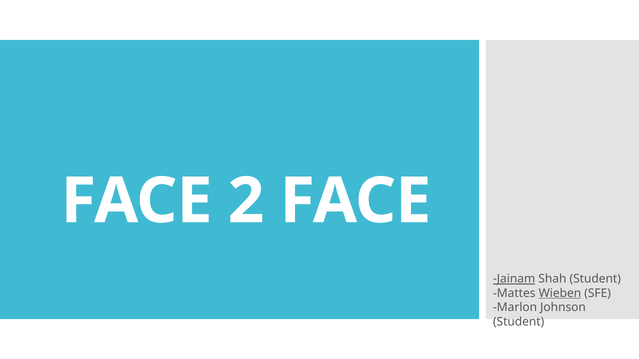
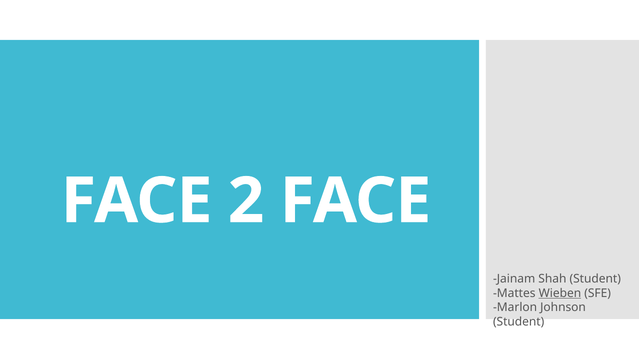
Jainam underline: present -> none (514, 279)
